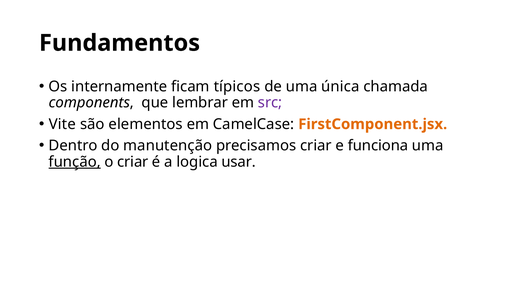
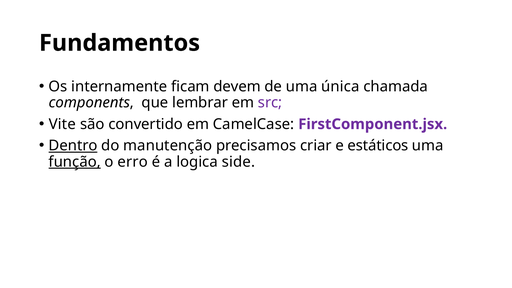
típicos: típicos -> devem (237, 87)
elementos: elementos -> convertido (146, 124)
FirstComponent.jsx colour: orange -> purple (373, 124)
Dentro underline: none -> present (73, 146)
funciona: funciona -> estáticos (378, 146)
o criar: criar -> erro (133, 162)
usar: usar -> side (239, 162)
